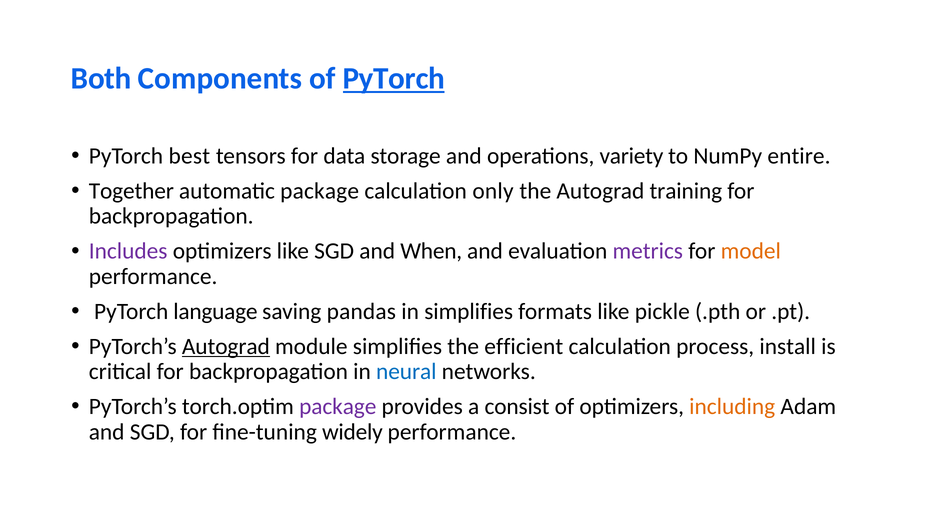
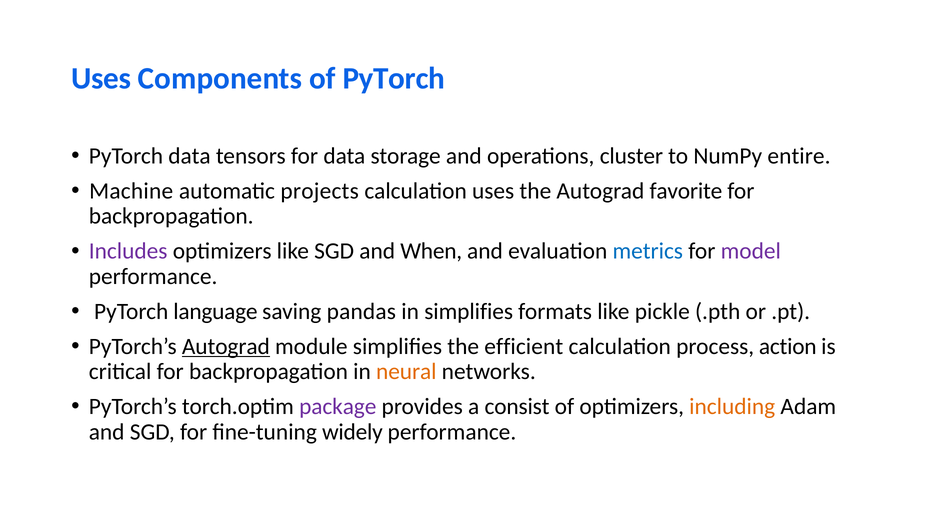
Both: Both -> Uses (101, 79)
PyTorch underline: present -> none (394, 79)
PyTorch best: best -> data (189, 156)
variety: variety -> cluster (631, 156)
Together: Together -> Machine (131, 191)
automatic package: package -> projects (320, 191)
calculation only: only -> uses (493, 191)
training: training -> favorite (686, 191)
metrics colour: purple -> blue (648, 251)
model colour: orange -> purple (751, 251)
install: install -> action (788, 346)
neural colour: blue -> orange (406, 372)
